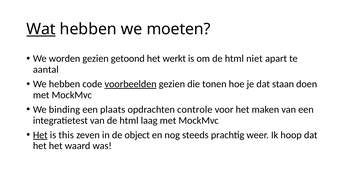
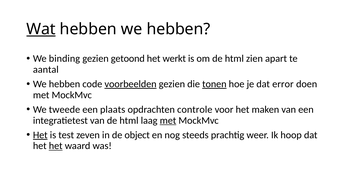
hebben we moeten: moeten -> hebben (178, 29)
worden: worden -> binding (64, 59)
niet: niet -> zien (254, 59)
tonen underline: none -> present (214, 84)
staan: staan -> error (283, 84)
binding: binding -> tweede (64, 110)
met underline: none -> present (168, 121)
this: this -> test (66, 135)
het underline: none -> present (56, 146)
